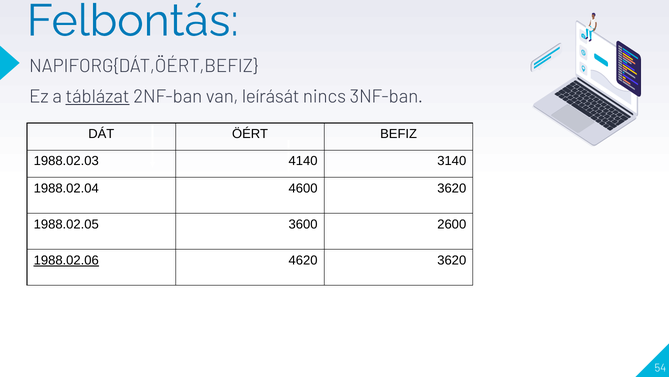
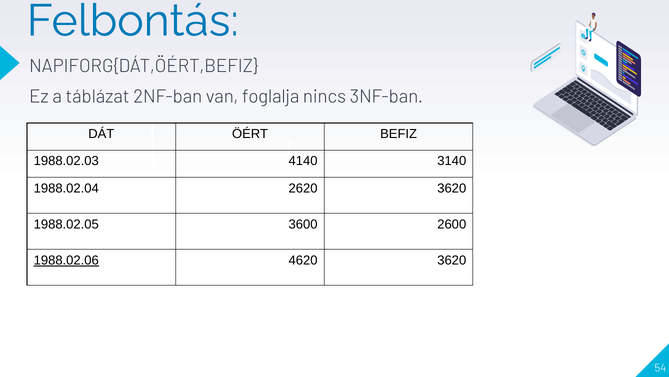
táblázat underline: present -> none (98, 96)
leírását: leírását -> foglalja (271, 96)
4600: 4600 -> 2620 (303, 188)
